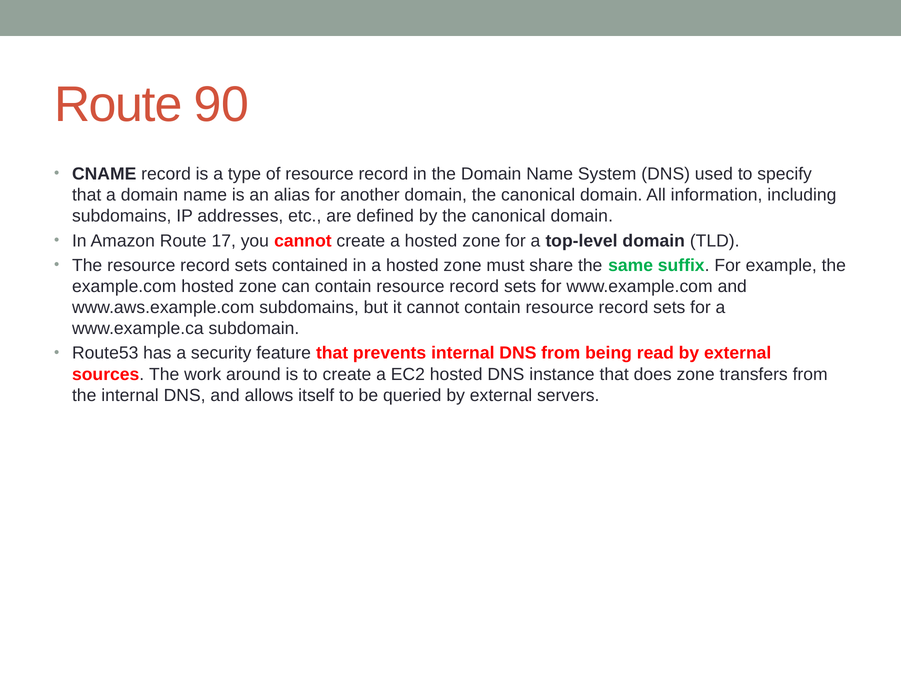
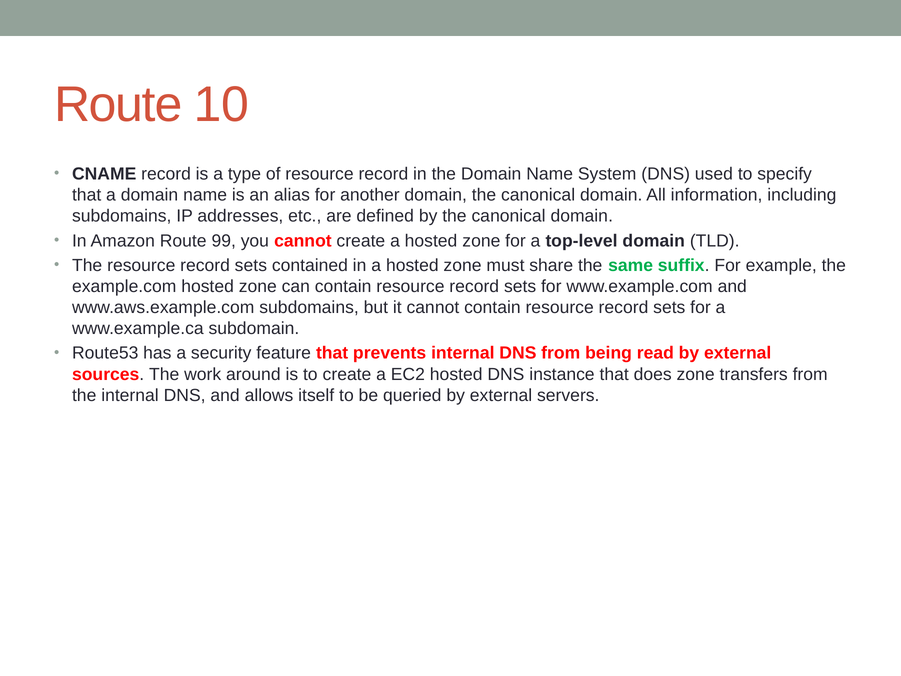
90: 90 -> 10 (221, 105)
17: 17 -> 99 (224, 241)
